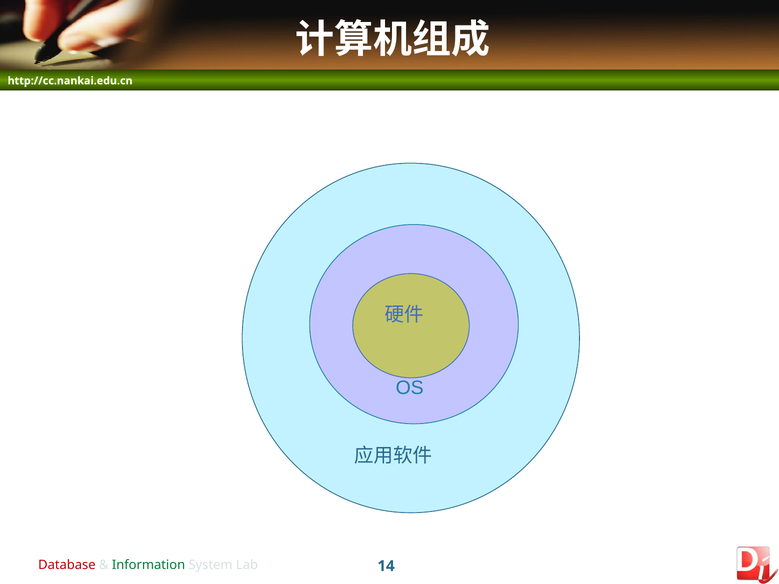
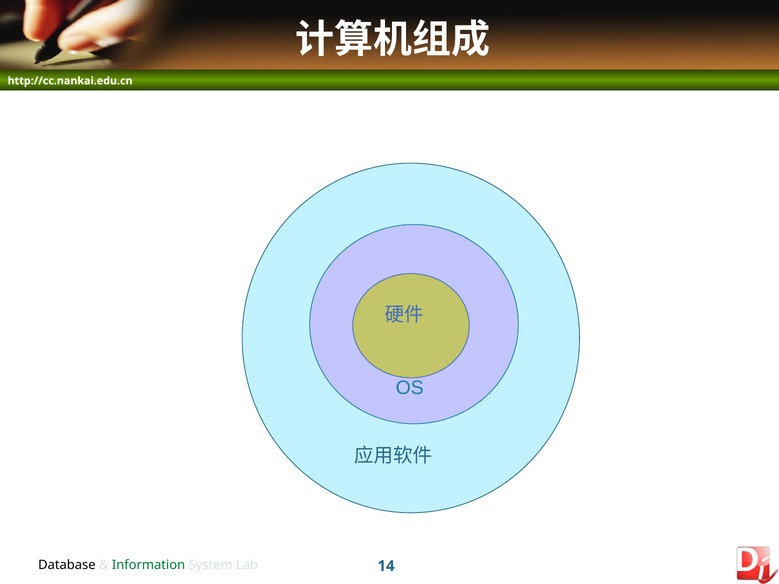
Database colour: red -> black (67, 565)
